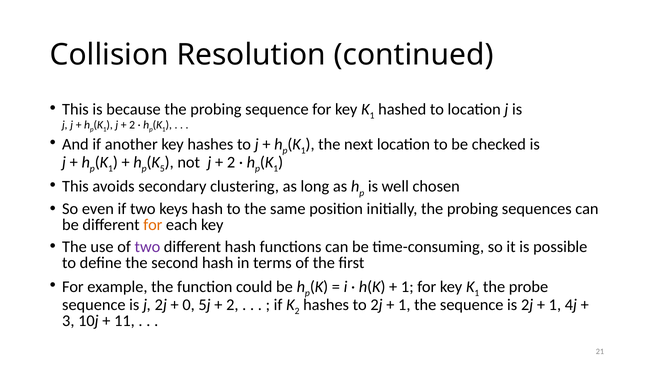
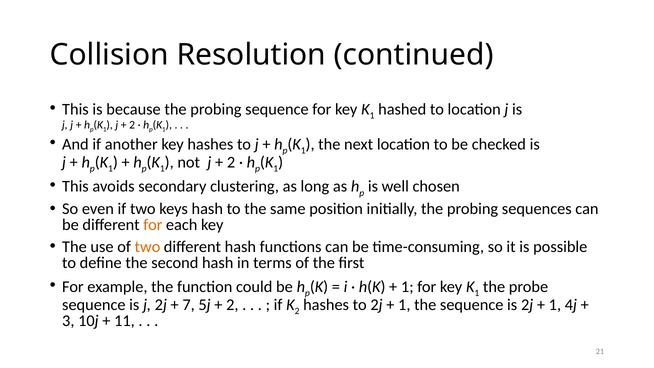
5: 5 -> 1 (162, 169)
two colour: purple -> orange (147, 247)
0: 0 -> 7 (189, 305)
